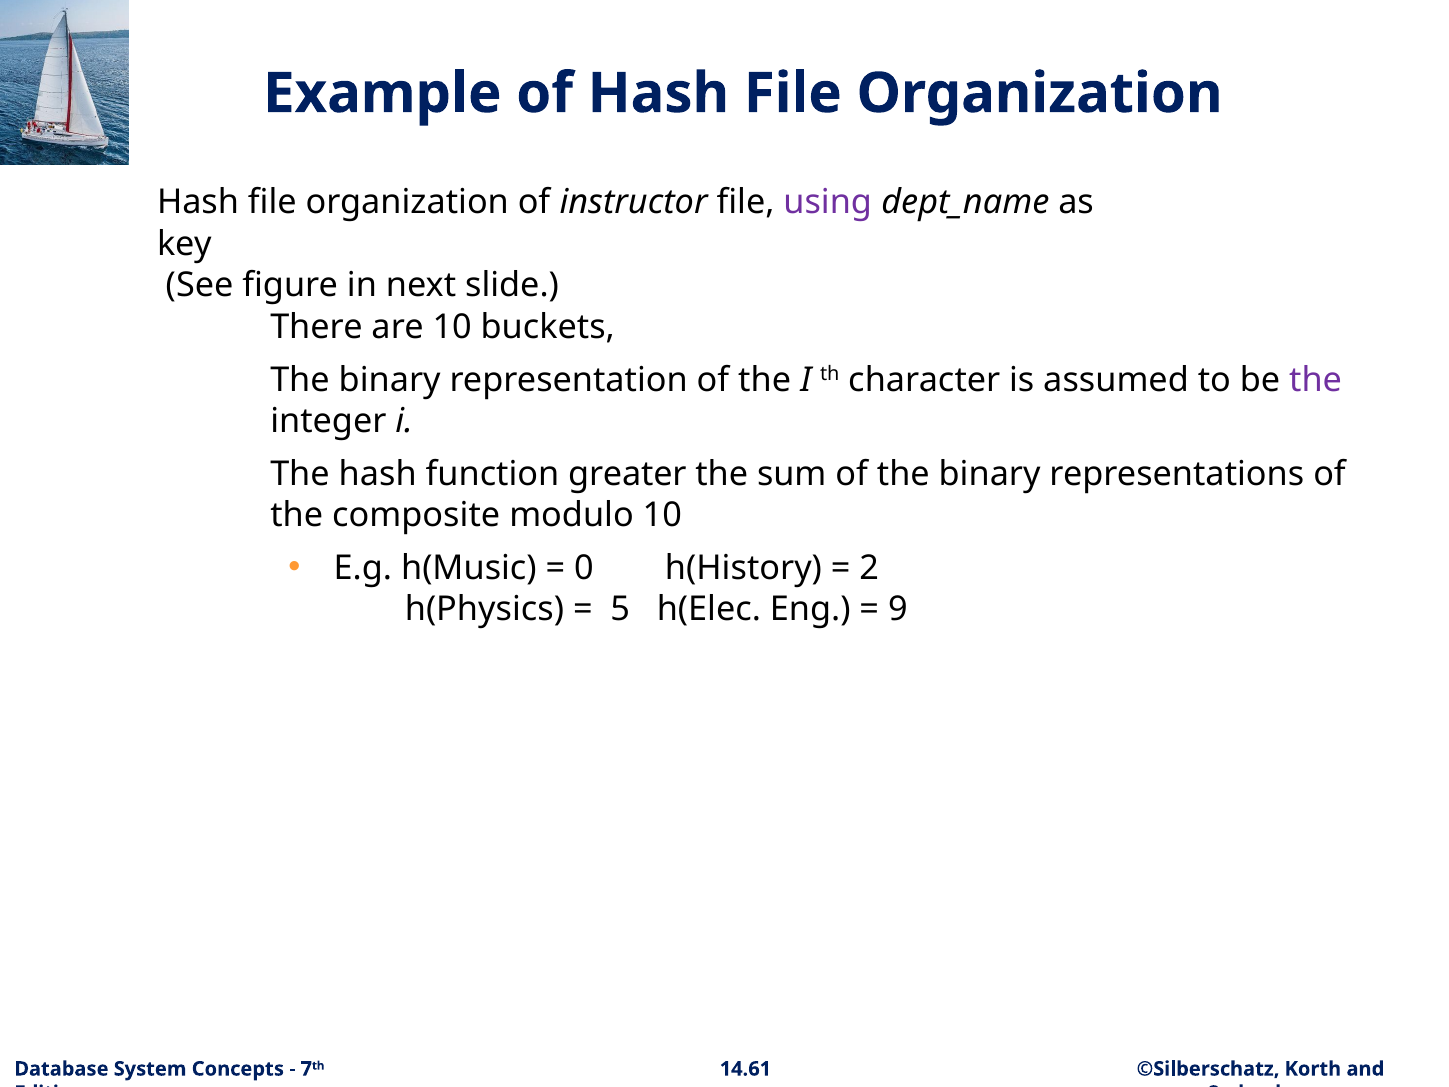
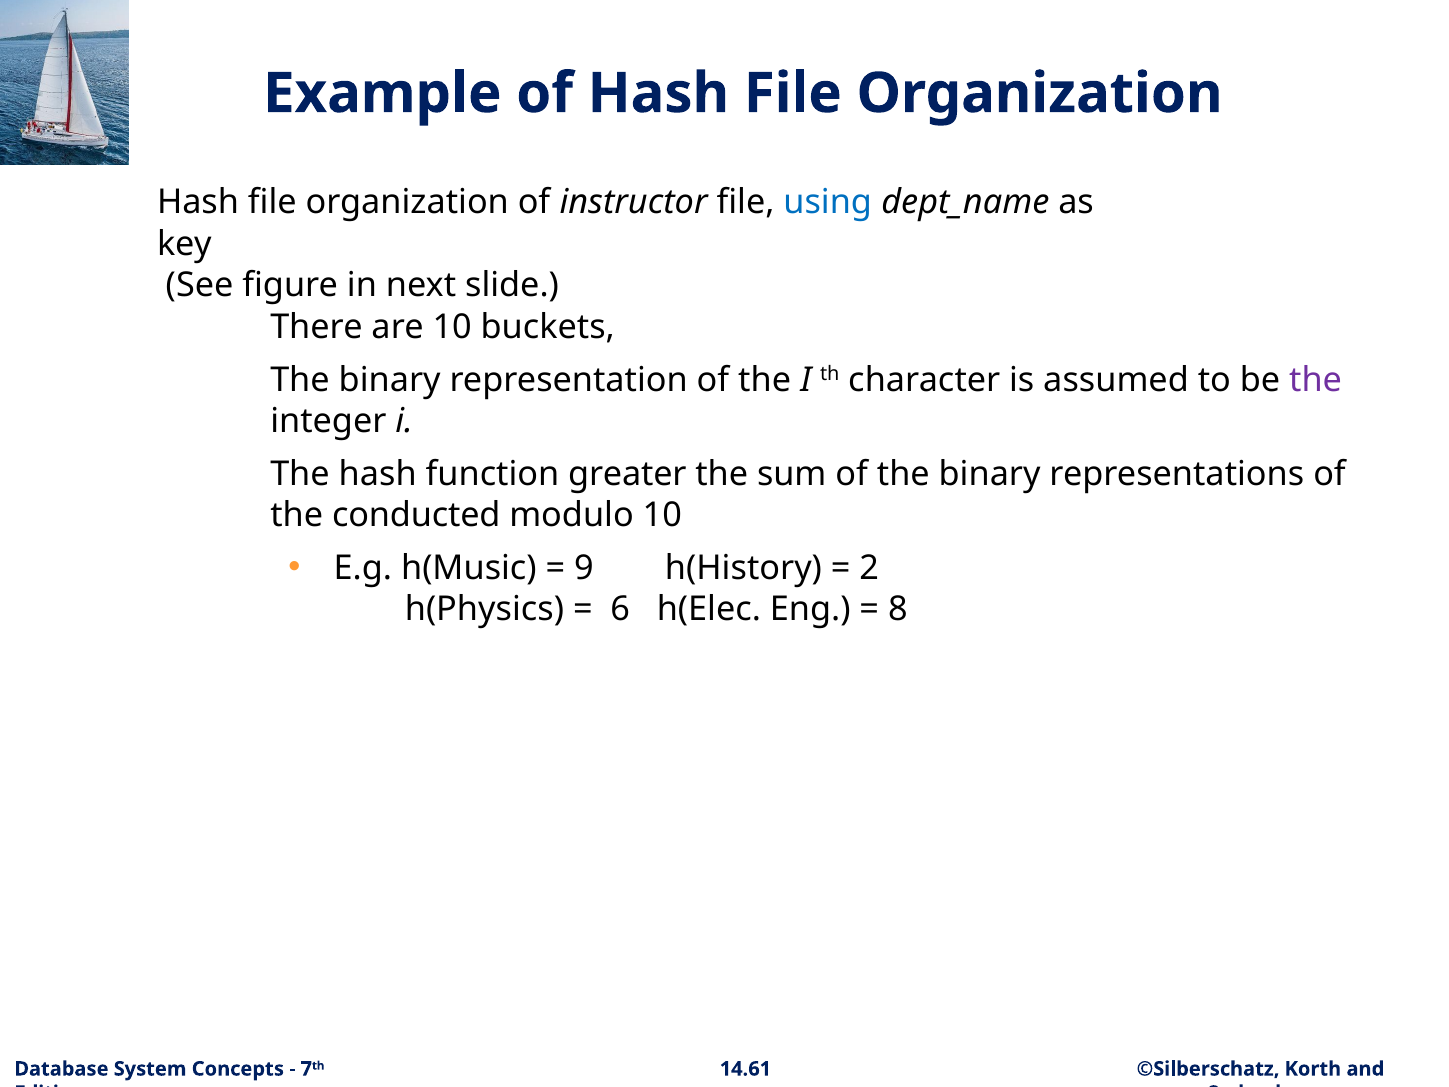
using colour: purple -> blue (828, 203)
composite: composite -> conducted (416, 515)
0: 0 -> 9 (584, 568)
5: 5 -> 6 (620, 609)
9: 9 -> 8 (898, 609)
